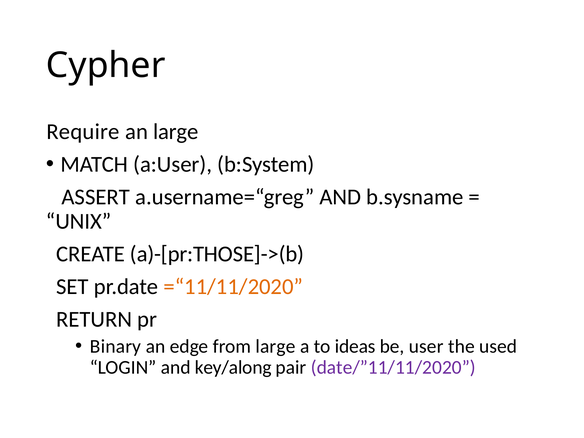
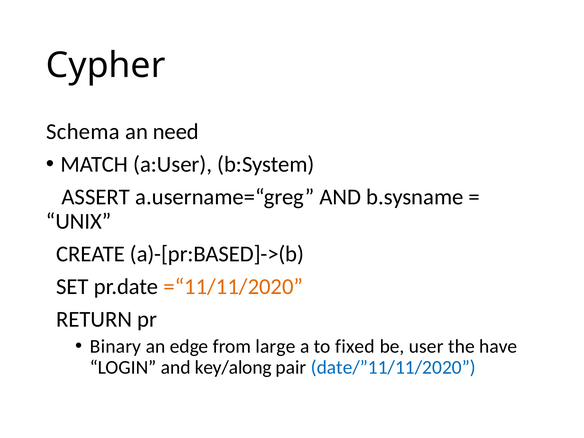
Require: Require -> Schema (83, 132)
an large: large -> need (176, 132)
a)-[pr:THOSE]->(b: a)-[pr:THOSE]->(b -> a)-[pr:BASED]->(b (217, 254)
ideas: ideas -> fixed (355, 346)
used: used -> have (498, 346)
date/”11/11/2020 colour: purple -> blue (393, 367)
